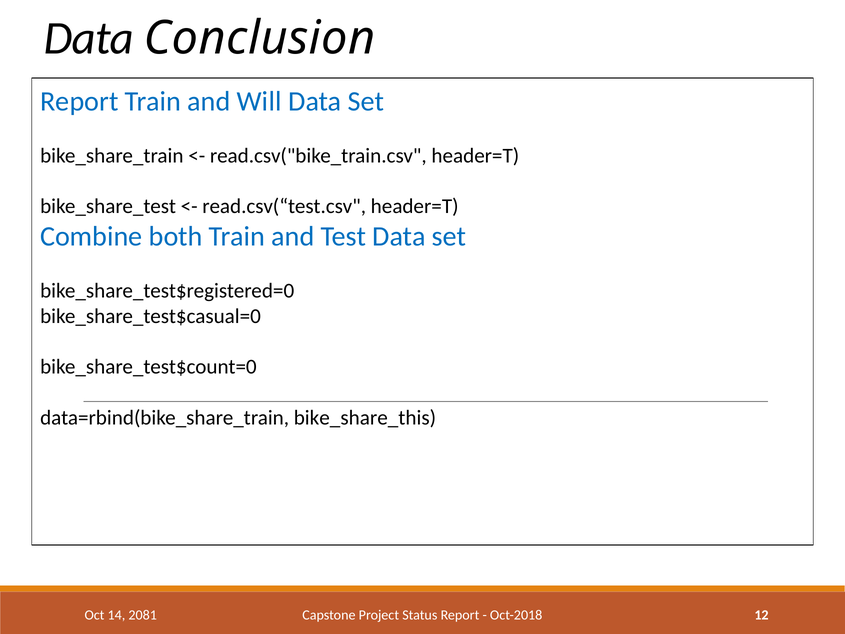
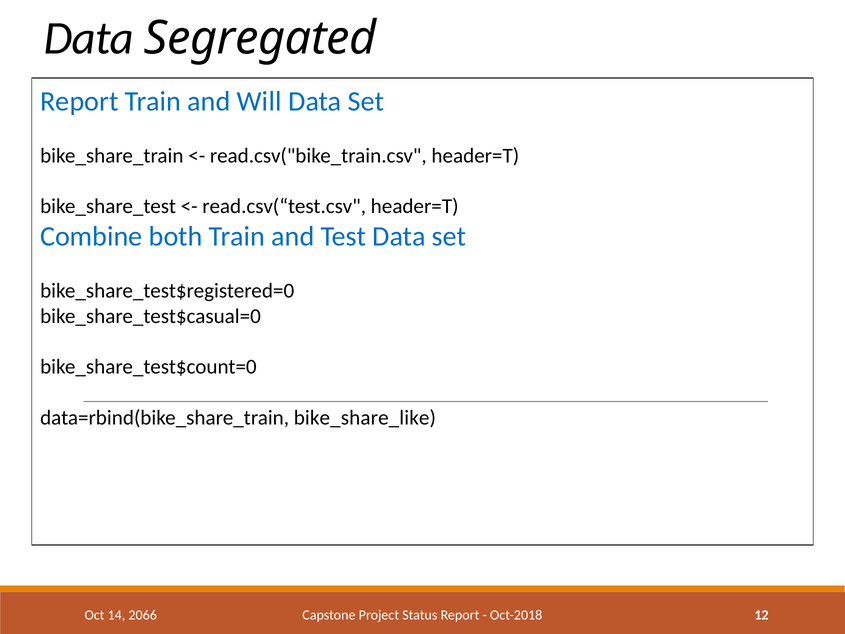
Conclusion: Conclusion -> Segregated (260, 38)
bike_share_this: bike_share_this -> bike_share_like (365, 418)
2081: 2081 -> 2066 (143, 615)
